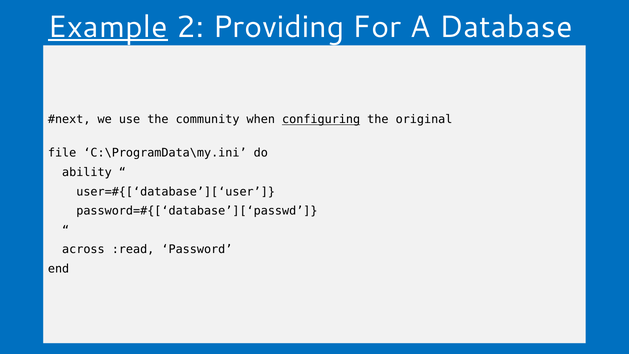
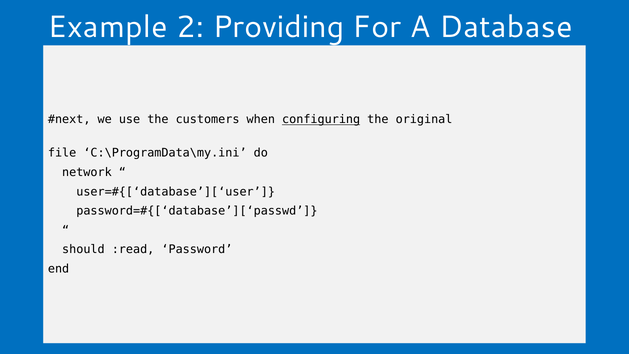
Example underline: present -> none (108, 27)
community: community -> customers (208, 120)
ability: ability -> network (87, 172)
across: across -> should (83, 249)
